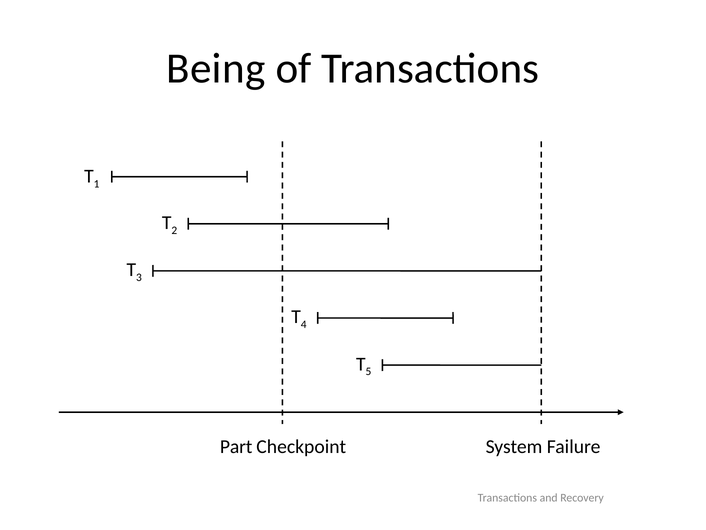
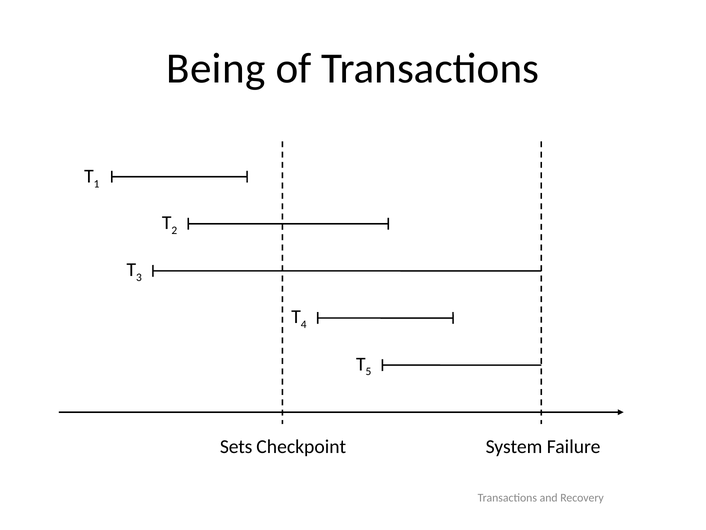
Part: Part -> Sets (236, 446)
